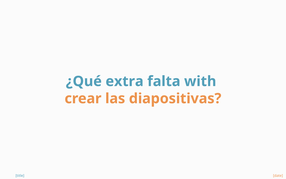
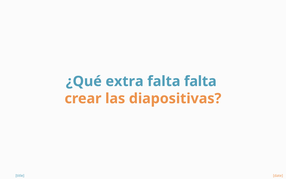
falta with: with -> falta (200, 81)
